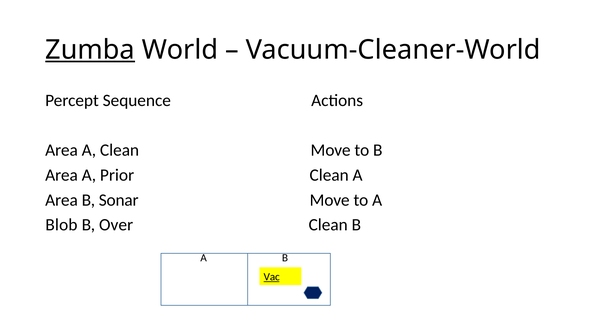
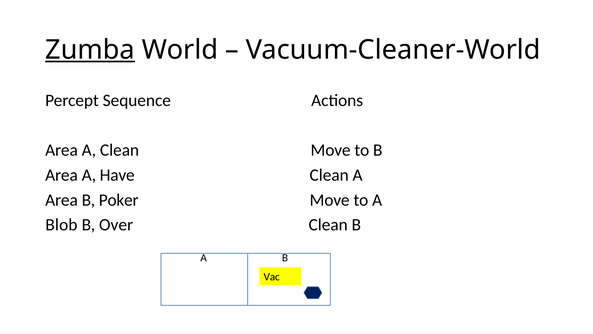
Prior: Prior -> Have (117, 175)
Sonar: Sonar -> Poker (119, 200)
Vac underline: present -> none (272, 277)
